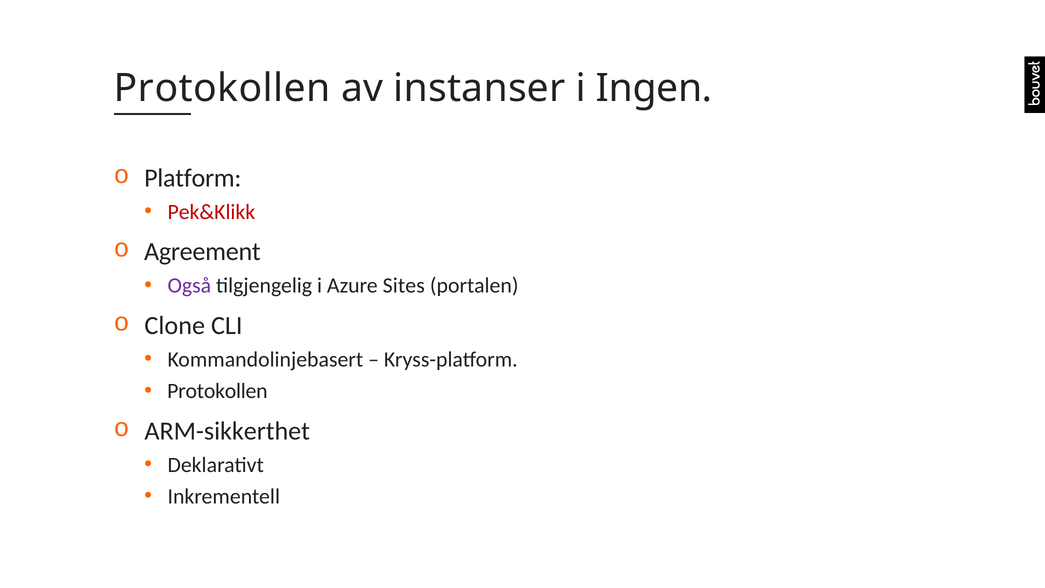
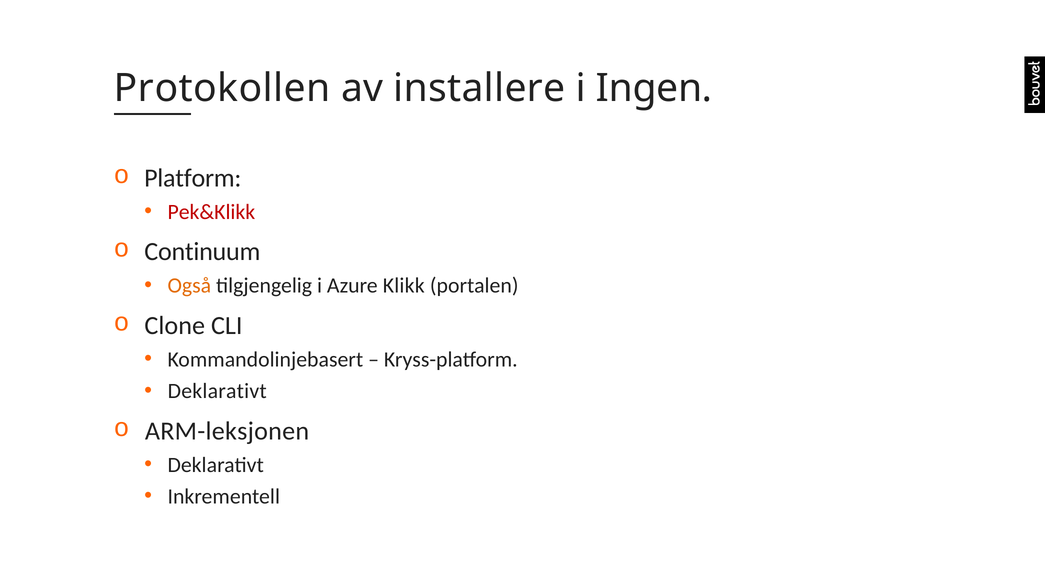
instanser: instanser -> installere (479, 88)
Agreement: Agreement -> Continuum (202, 252)
Også colour: purple -> orange (189, 286)
Sites: Sites -> Klikk (404, 286)
Protokollen: Protokollen -> Deklarativt (217, 391)
ARM-sikkerthet: ARM-sikkerthet -> ARM-leksjonen (227, 431)
